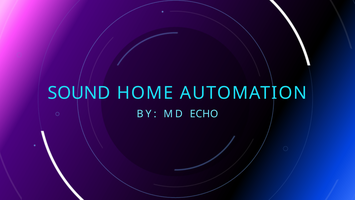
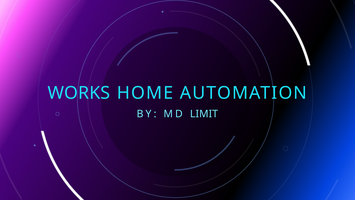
SOUND: SOUND -> WORKS (79, 93)
ECHO: ECHO -> LIMIT (204, 114)
